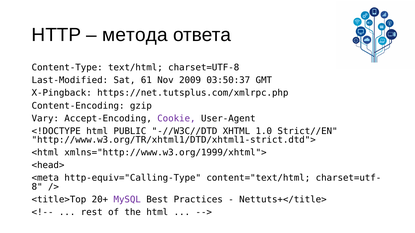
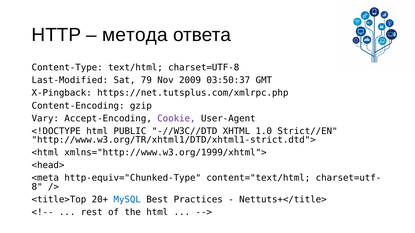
61: 61 -> 79 (146, 80)
http-equiv="Calling-Type: http-equiv="Calling-Type -> http-equiv="Chunked-Type (133, 178)
MySQL colour: purple -> blue (127, 200)
